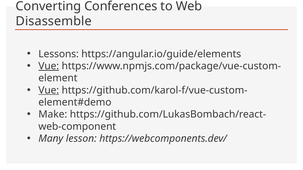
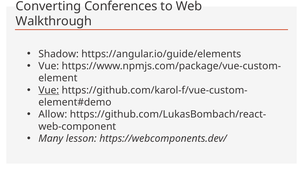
Disassemble: Disassemble -> Walkthrough (54, 21)
Lessons: Lessons -> Shadow (59, 54)
Vue underline: present -> none (49, 66)
Make: Make -> Allow (53, 115)
